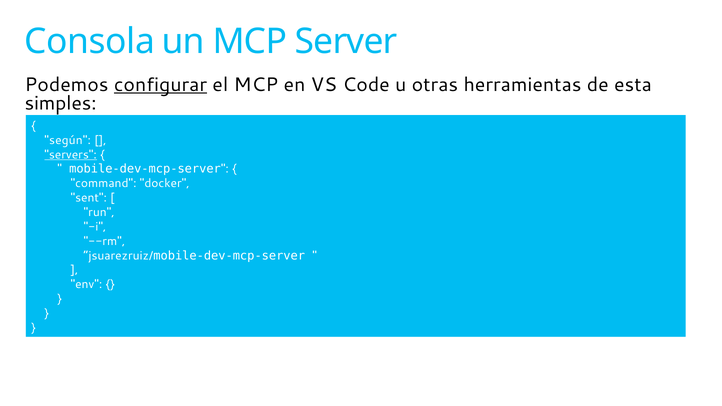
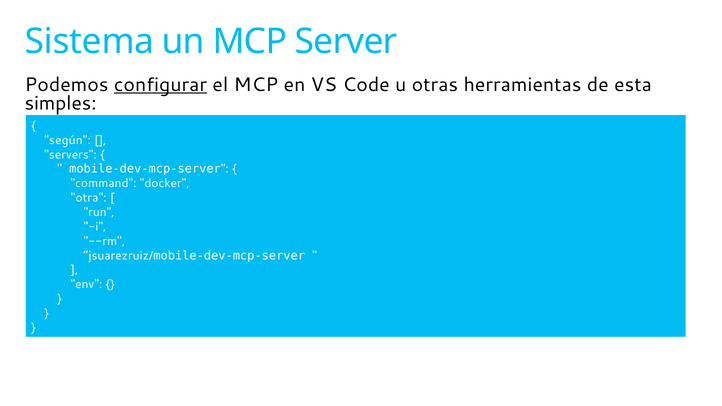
Consola: Consola -> Sistema (89, 41)
servers underline: present -> none (71, 155)
sent: sent -> otra (89, 198)
